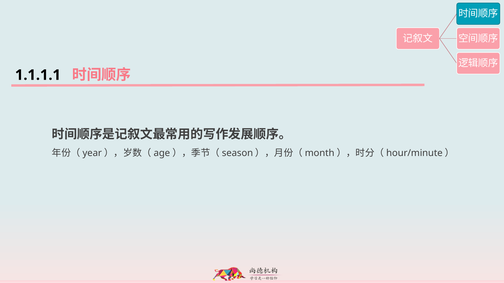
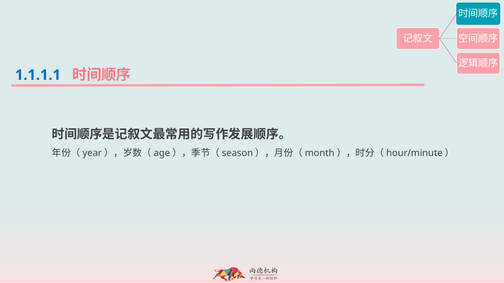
1.1.1.1 colour: black -> blue (38, 75)
